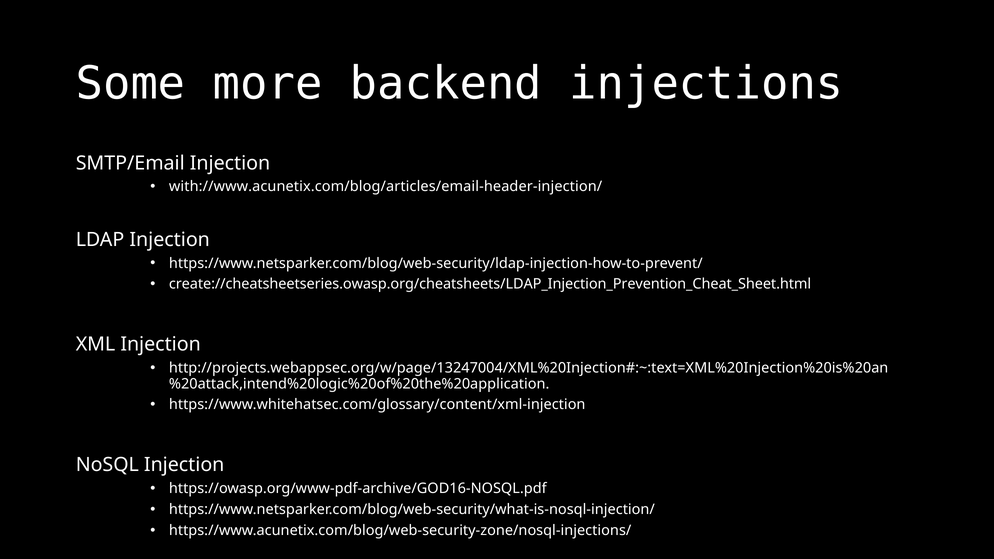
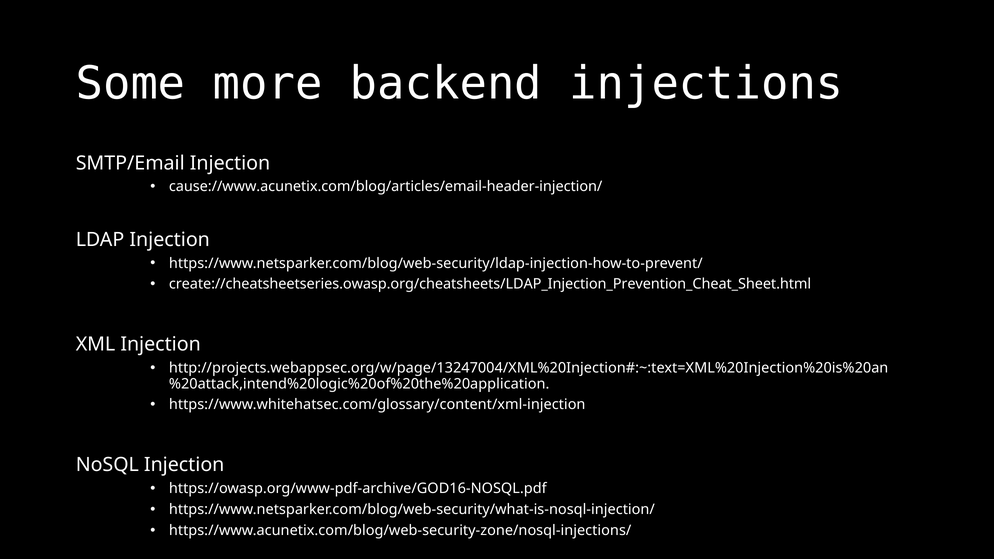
with://www.acunetix.com/blog/articles/email-header-injection/: with://www.acunetix.com/blog/articles/email-header-injection/ -> cause://www.acunetix.com/blog/articles/email-header-injection/ (386, 187)
